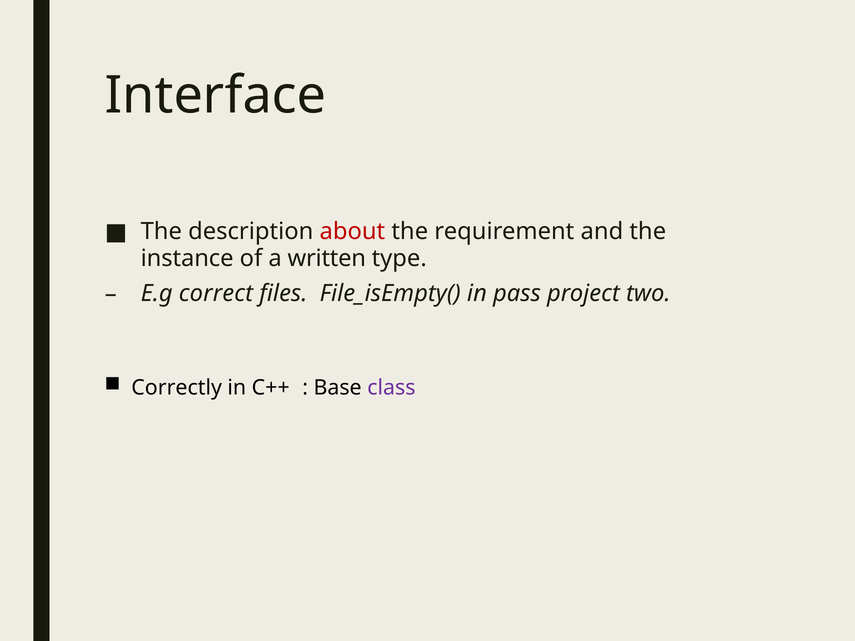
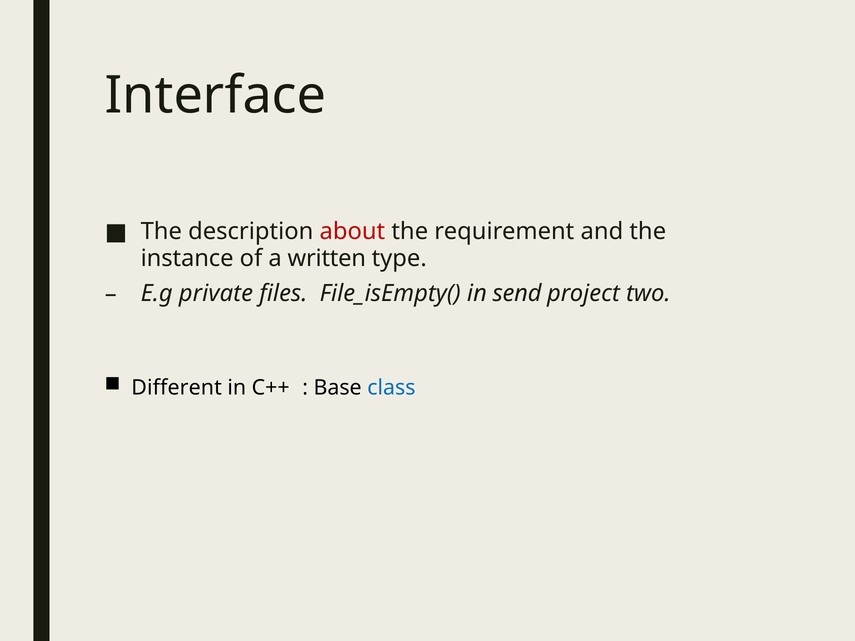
correct: correct -> private (216, 294)
pass: pass -> send (517, 294)
Correctly: Correctly -> Different (177, 388)
class colour: purple -> blue (391, 388)
